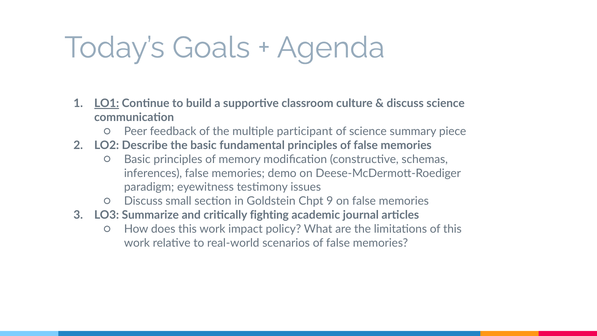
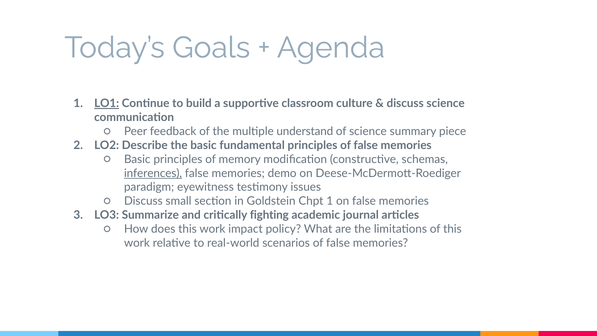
participant: participant -> understand (305, 131)
inferences underline: none -> present (153, 173)
Chpt 9: 9 -> 1 (330, 201)
